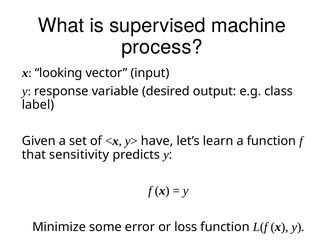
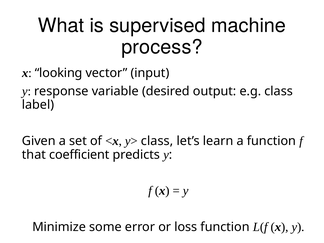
y> have: have -> class (157, 141)
sensitivity: sensitivity -> coefficient (79, 155)
